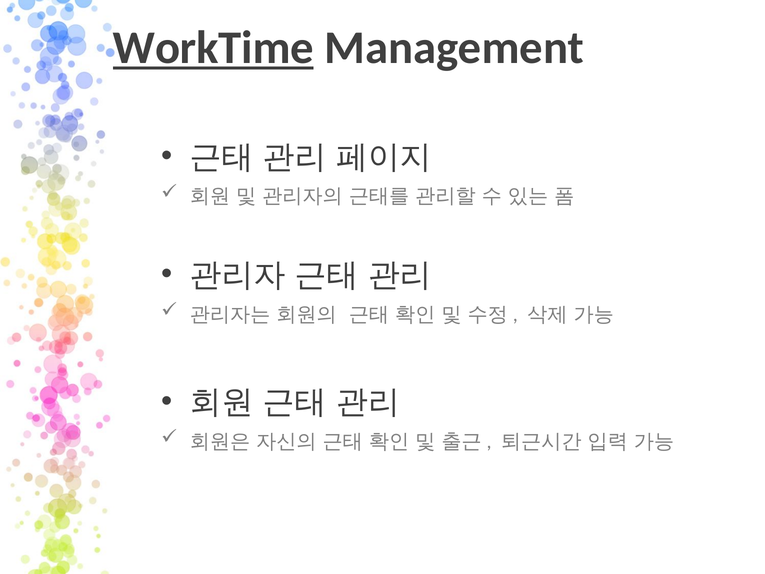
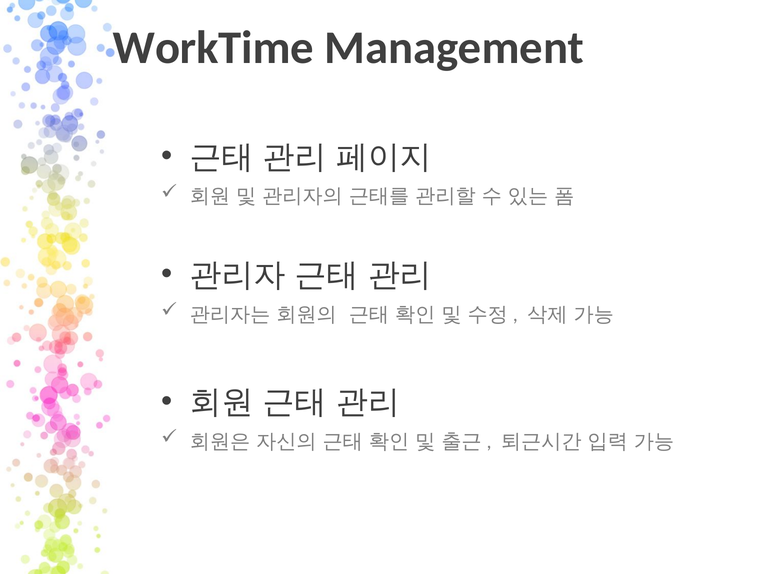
WorkTime underline: present -> none (213, 48)
